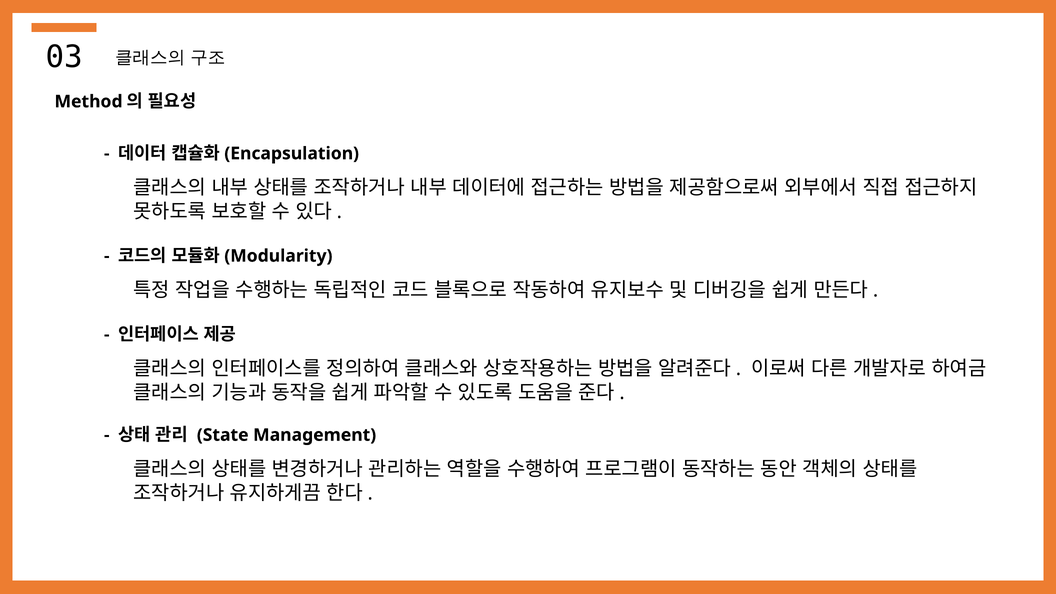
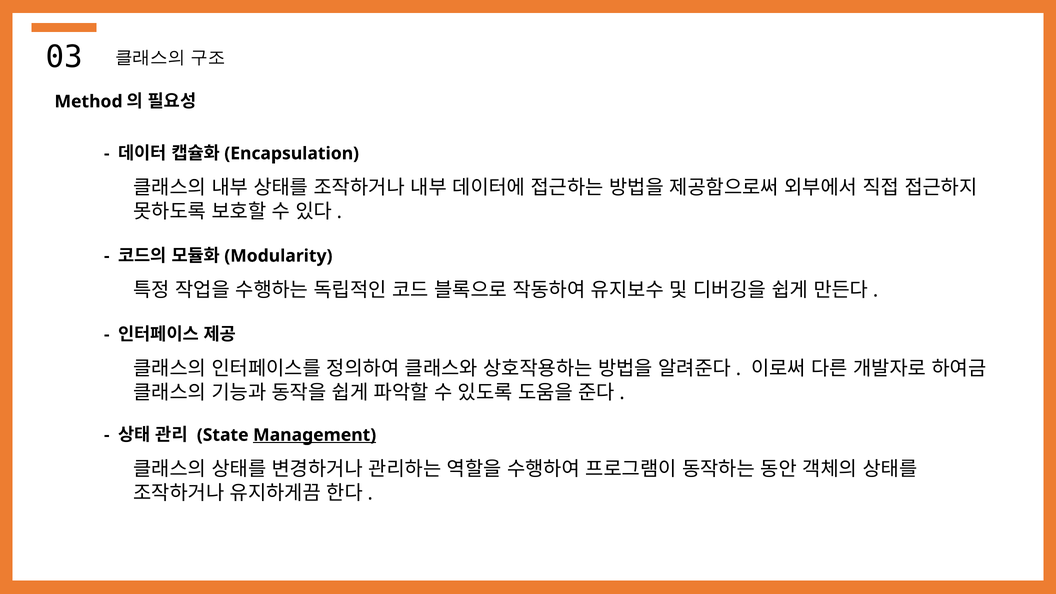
Management underline: none -> present (315, 435)
